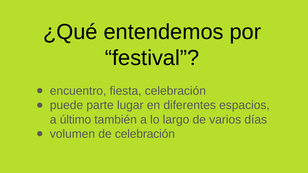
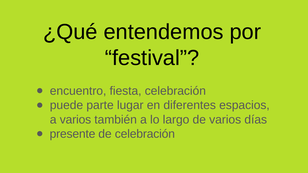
a último: último -> varios (75, 120)
volumen: volumen -> presente (73, 134)
